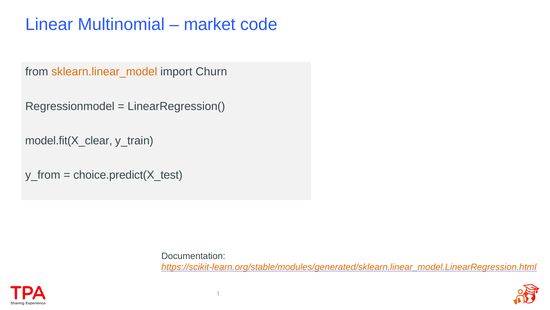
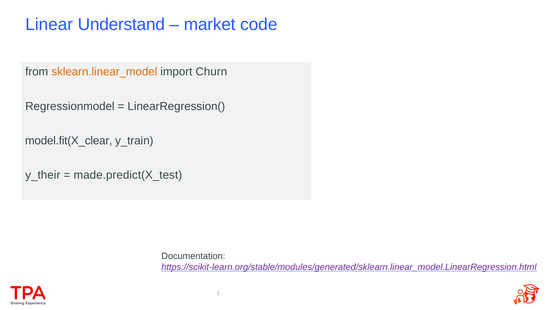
Multinomial: Multinomial -> Understand (121, 25)
y_from: y_from -> y_their (43, 175)
choice.predict(X_test: choice.predict(X_test -> made.predict(X_test (128, 175)
https://scikit-learn.org/stable/modules/generated/sklearn.linear_model.LinearRegression.html colour: orange -> purple (349, 267)
